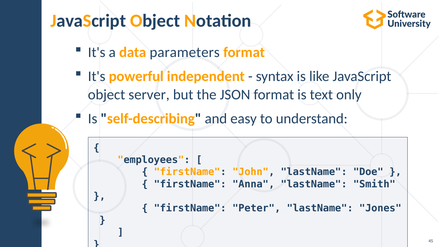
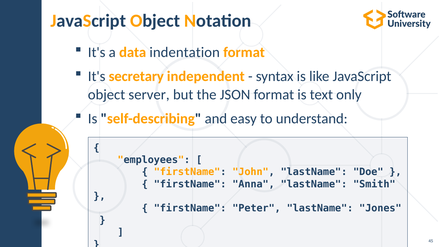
parameters: parameters -> indentation (185, 52)
powerful: powerful -> secretary (136, 76)
